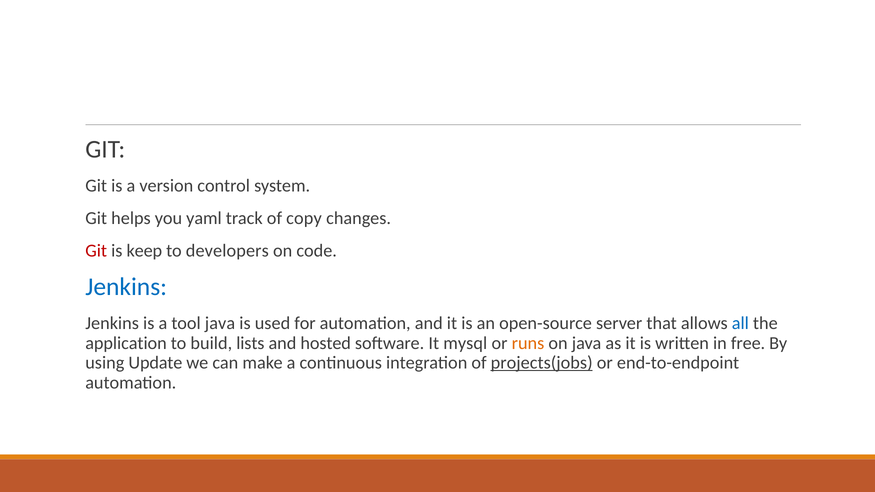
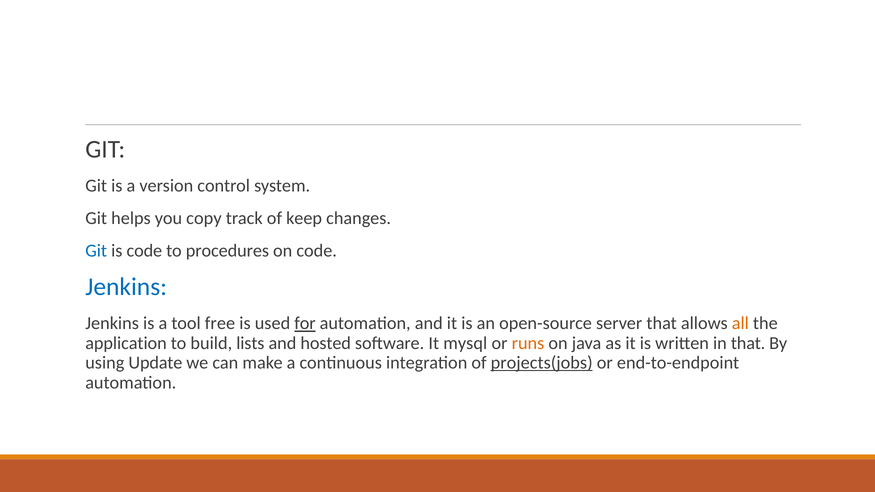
yaml: yaml -> copy (204, 218)
copy: copy -> keep (304, 218)
Git colour: red -> blue (96, 251)
is keep: keep -> code (144, 251)
developers: developers -> procedures (227, 251)
tool java: java -> free (220, 323)
for underline: none -> present (305, 323)
all colour: blue -> orange (740, 323)
in free: free -> that (748, 343)
